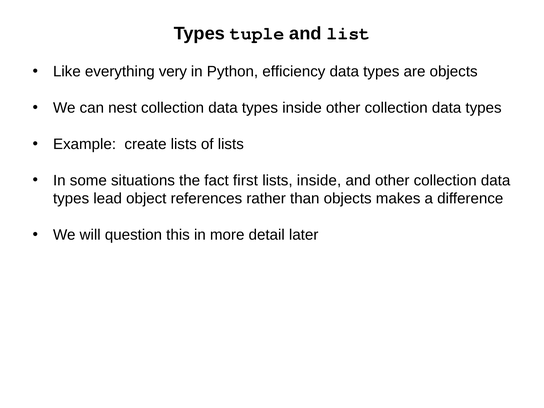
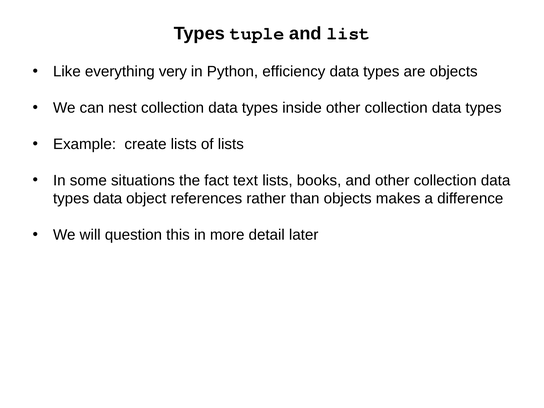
first: first -> text (245, 181)
lists inside: inside -> books (319, 181)
types lead: lead -> data (108, 199)
